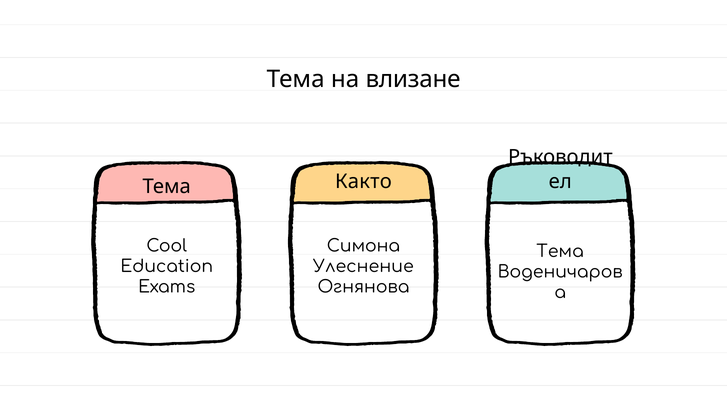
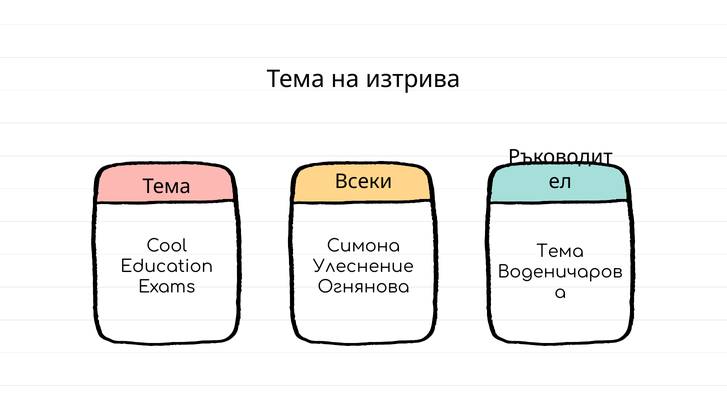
влизане: влизане -> изтрива (413, 79)
Както: Както -> Всеки (364, 181)
